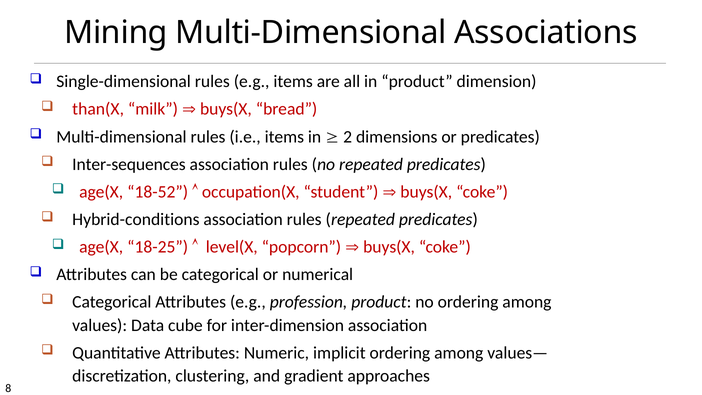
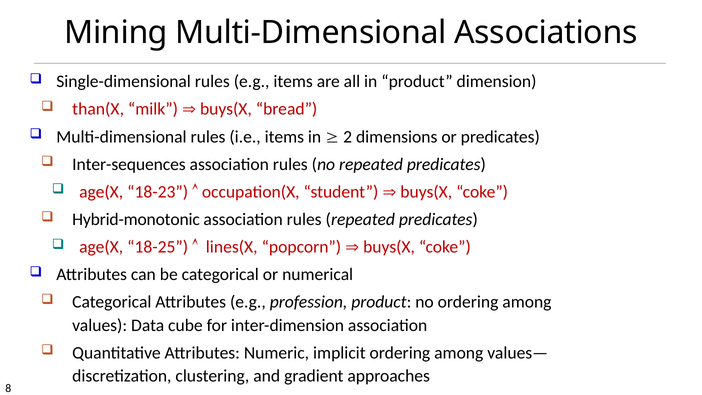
18-52: 18-52 -> 18-23 (158, 192)
Hybrid-conditions: Hybrid-conditions -> Hybrid-monotonic (136, 219)
level(X: level(X -> lines(X (232, 247)
